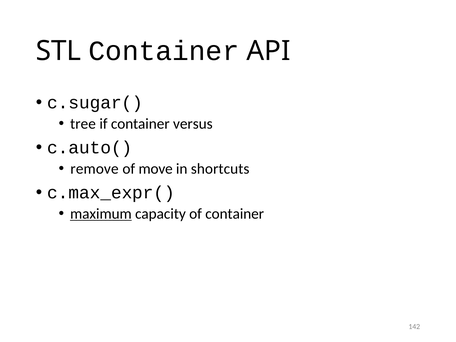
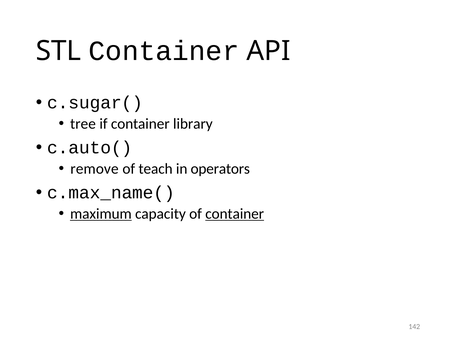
versus: versus -> library (193, 124)
move: move -> teach (156, 169)
shortcuts: shortcuts -> operators (220, 169)
c.max_expr(: c.max_expr( -> c.max_name( (111, 193)
container underline: none -> present (235, 214)
